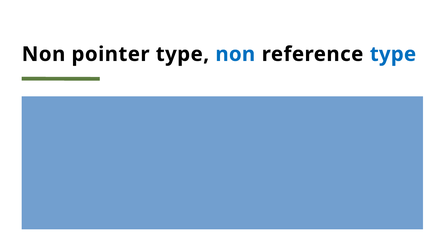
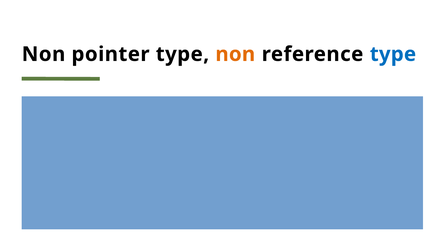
non colour: blue -> orange (235, 54)
